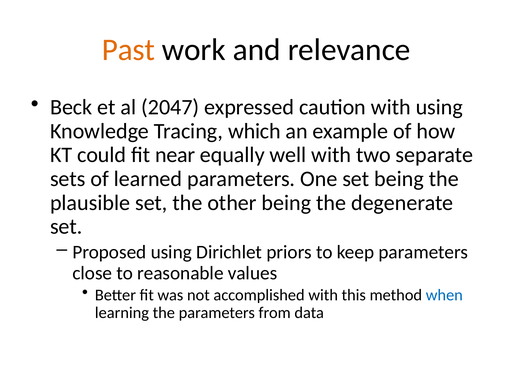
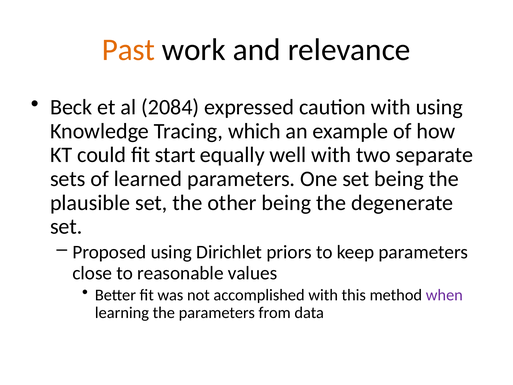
2047: 2047 -> 2084 (170, 107)
near: near -> start (175, 155)
when colour: blue -> purple (444, 295)
